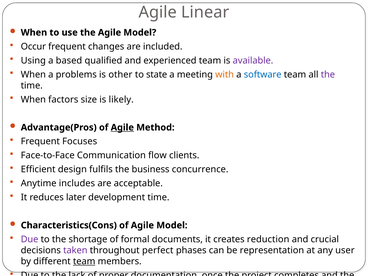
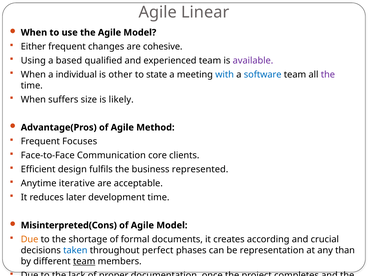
Occur: Occur -> Either (33, 47)
included: included -> cohesive (163, 47)
problems: problems -> individual (76, 74)
with colour: orange -> blue (225, 74)
factors: factors -> suffers (63, 99)
Agile underline: present -> none (122, 127)
flow: flow -> core (158, 155)
concurrence: concurrence -> represented (200, 169)
includes: includes -> iterative (77, 183)
Characteristics(Cons: Characteristics(Cons -> Misinterpreted(Cons (69, 225)
Due colour: purple -> orange (30, 239)
reduction: reduction -> according (268, 239)
taken colour: purple -> blue (75, 250)
user: user -> than (345, 250)
